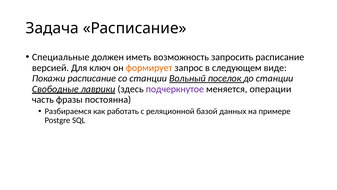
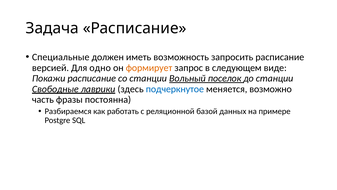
ключ: ключ -> одно (100, 68)
подчеркнутое colour: purple -> blue (175, 89)
операции: операции -> возможно (271, 89)
